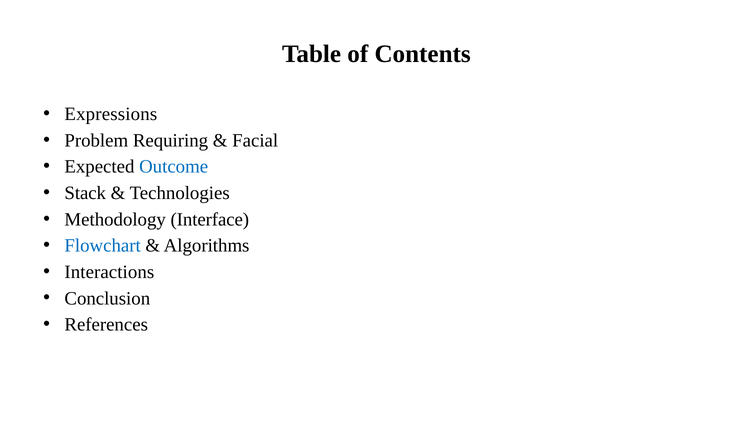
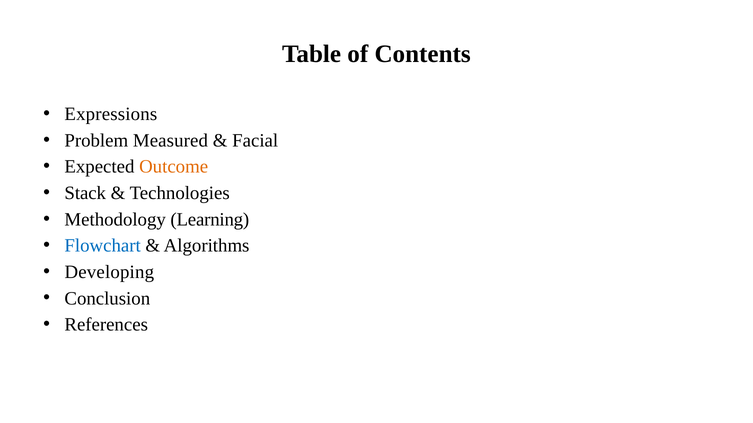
Requiring: Requiring -> Measured (170, 141)
Outcome colour: blue -> orange (174, 167)
Interface: Interface -> Learning (210, 220)
Interactions: Interactions -> Developing (109, 272)
